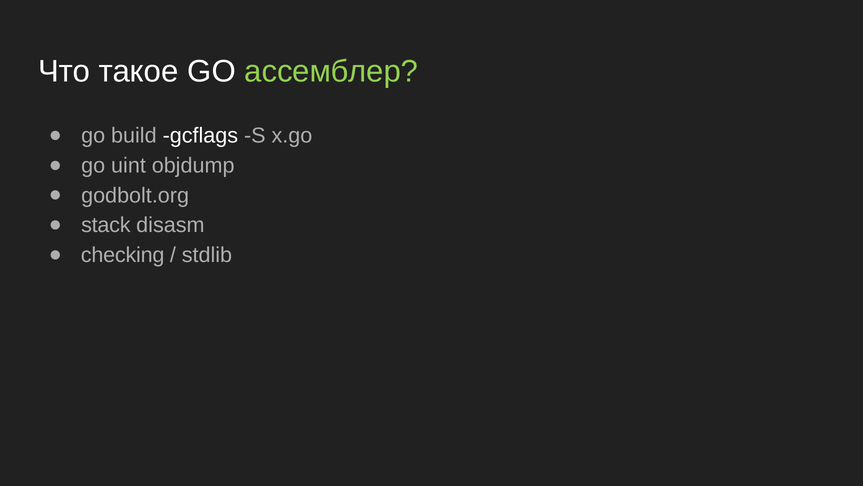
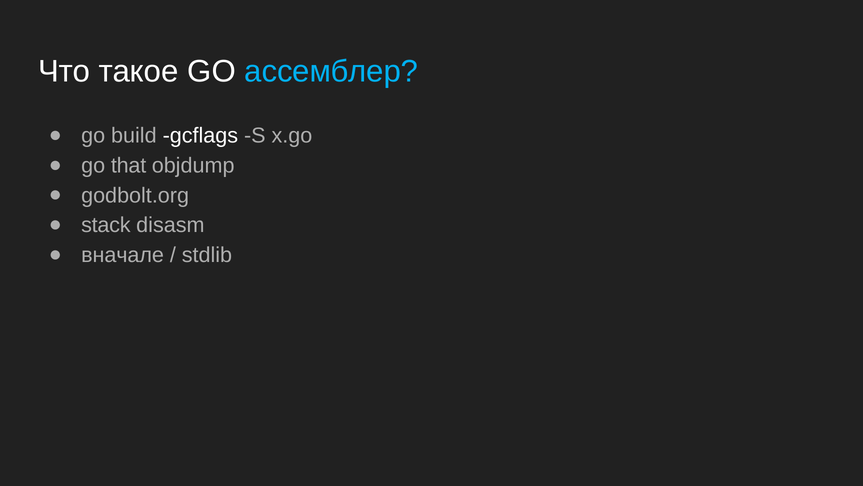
ассемблер colour: light green -> light blue (331, 71)
uint: uint -> that (129, 165)
checking: checking -> вначале (123, 255)
